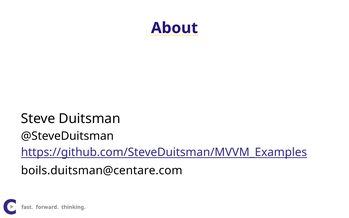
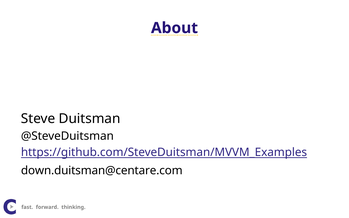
boils.duitsman@centare.com: boils.duitsman@centare.com -> down.duitsman@centare.com (102, 171)
